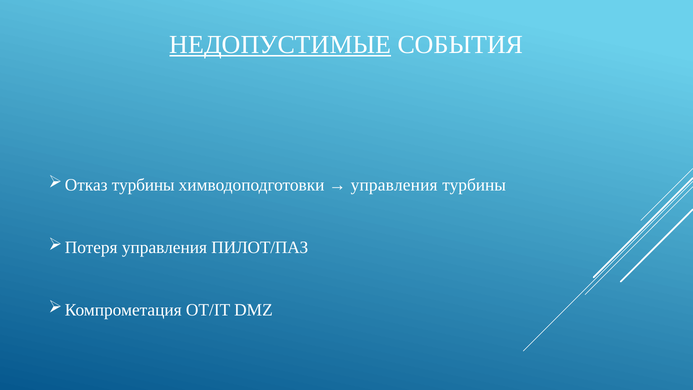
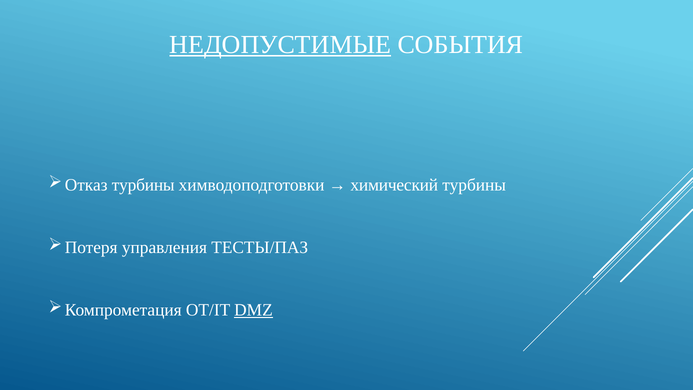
управления: управления -> химический (394, 185)
ПИЛОТ/ПАЗ: ПИЛОТ/ПАЗ -> ТЕСТЫ/ПАЗ (260, 247)
DMZ underline: none -> present (253, 310)
